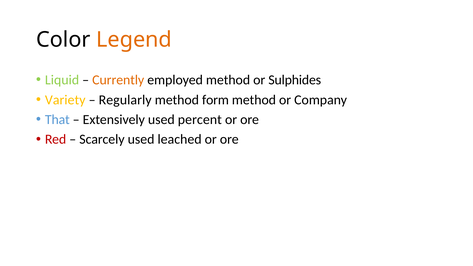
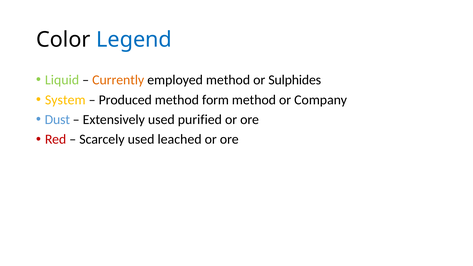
Legend colour: orange -> blue (134, 40)
Variety: Variety -> System (65, 100)
Regularly: Regularly -> Produced (125, 100)
That: That -> Dust (57, 120)
percent: percent -> purified (200, 120)
